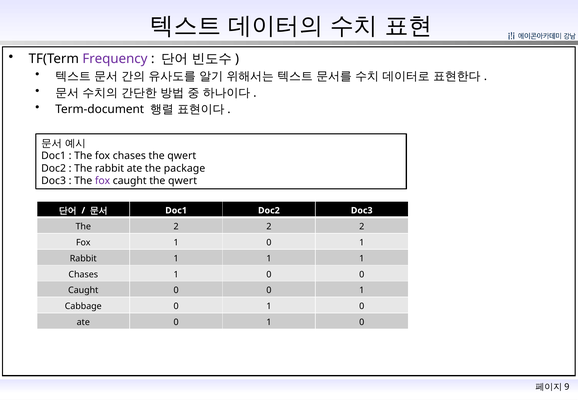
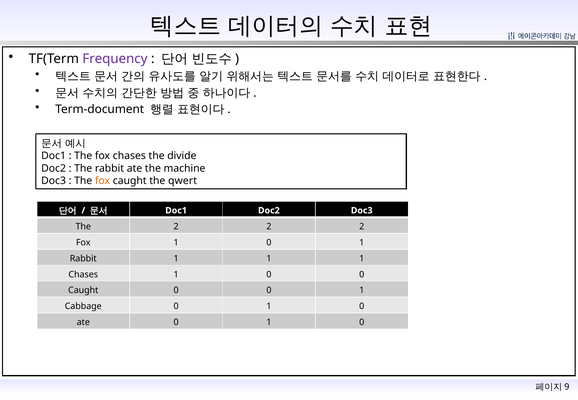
chases the qwert: qwert -> divide (182, 156)
package: package -> machine (185, 168)
fox colour: purple -> orange (103, 181)
